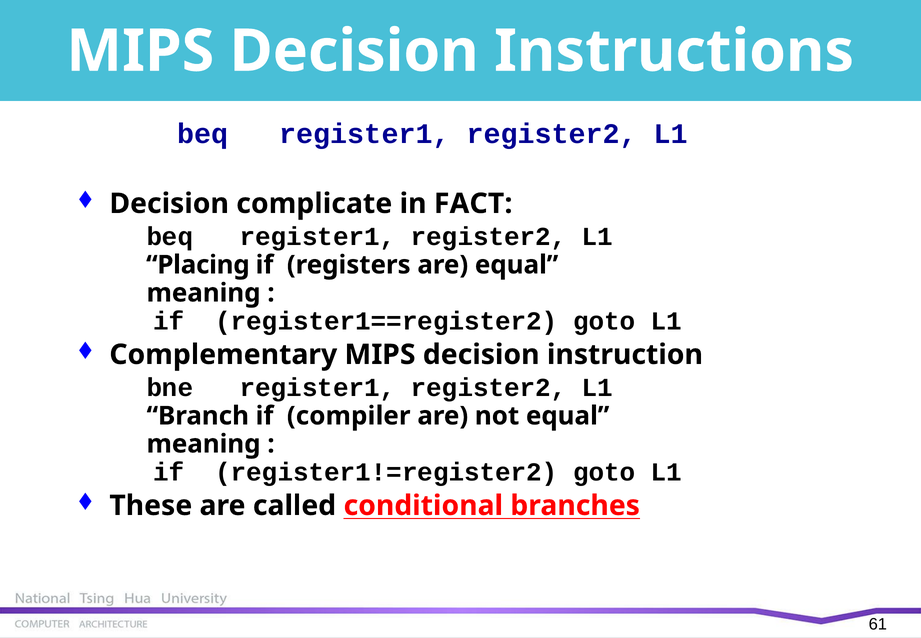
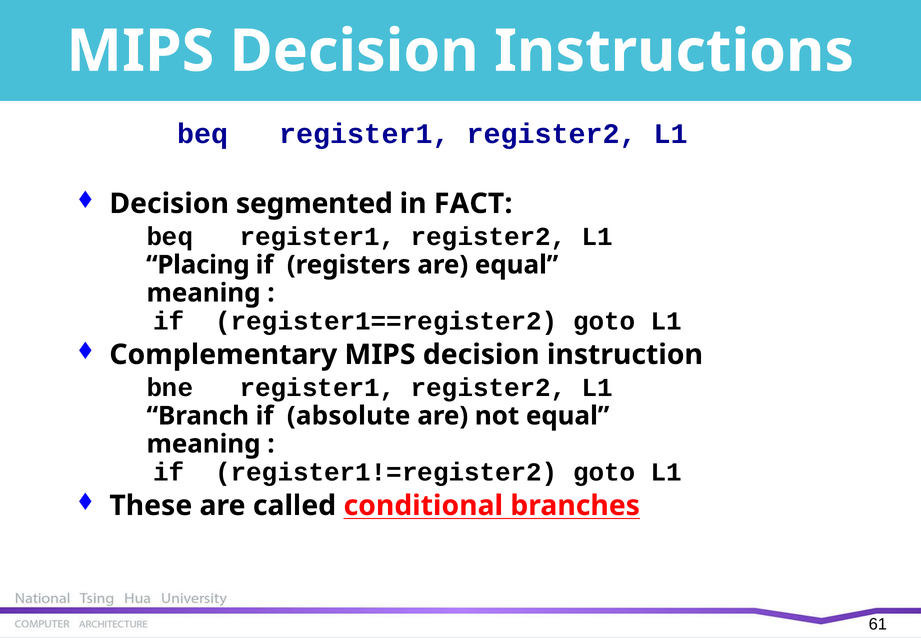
complicate: complicate -> segmented (314, 203)
compiler: compiler -> absolute (349, 416)
